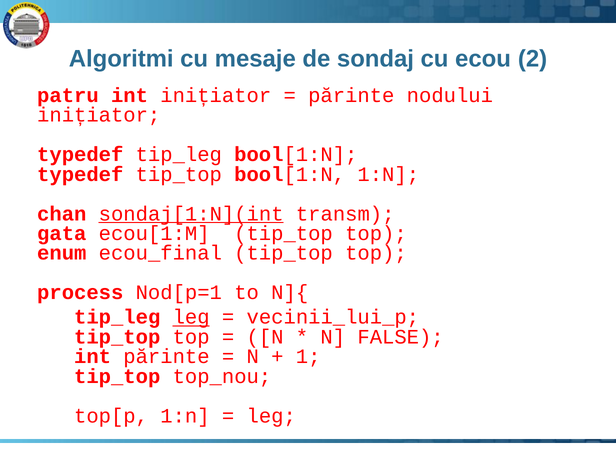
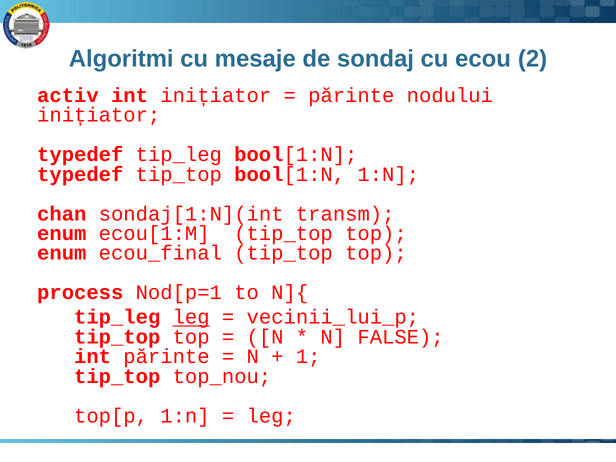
patru: patru -> activ (68, 95)
sondaj[1:N](int underline: present -> none (191, 214)
gata: gata -> enum (62, 233)
